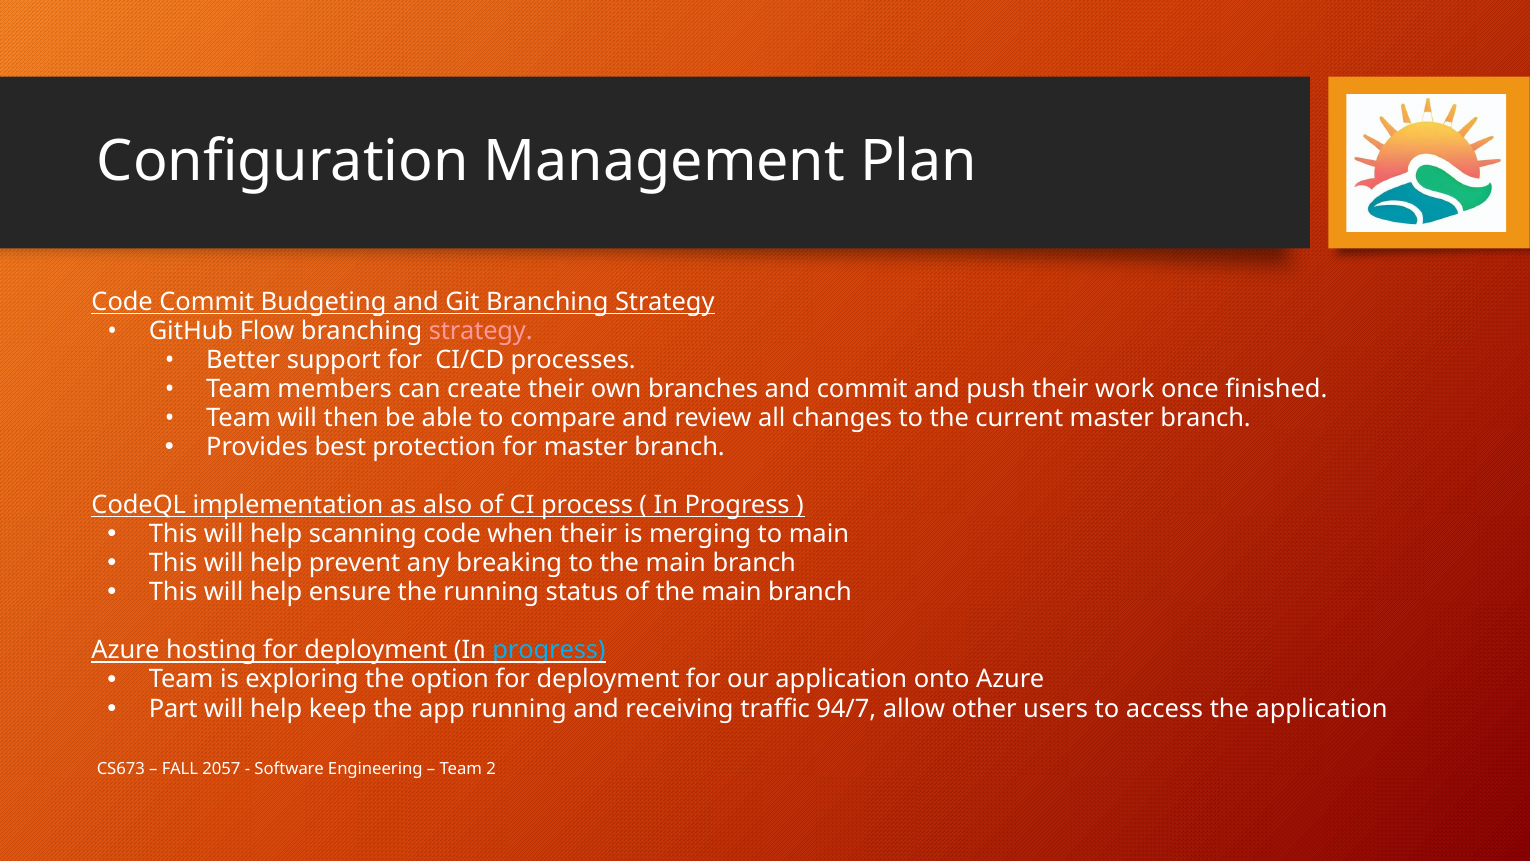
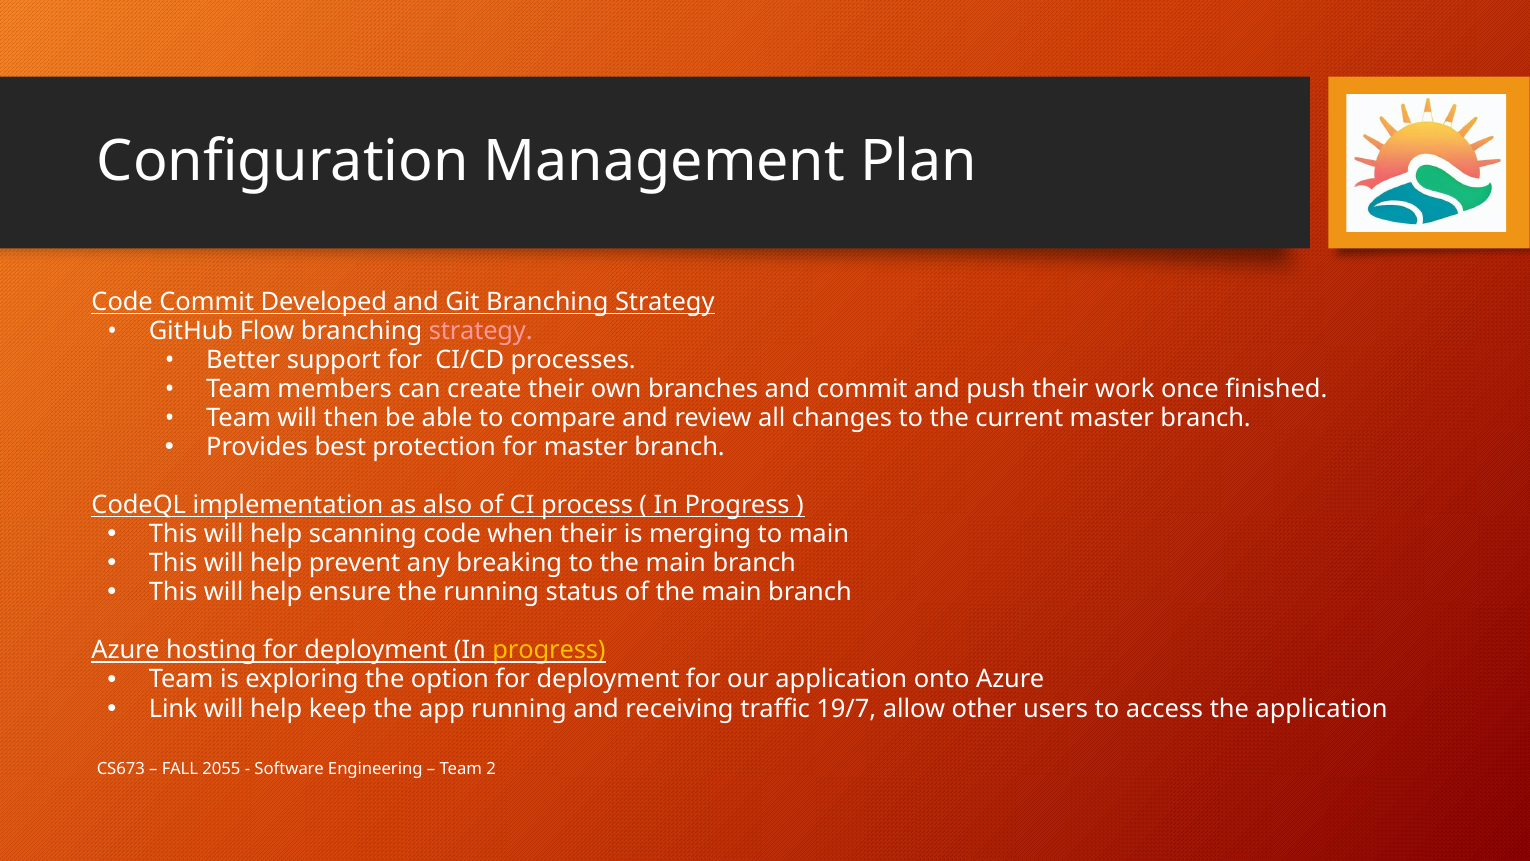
Budgeting: Budgeting -> Developed (324, 302)
progress colour: light blue -> yellow (549, 650)
Part: Part -> Link (173, 708)
94/7: 94/7 -> 19/7 (846, 708)
2057: 2057 -> 2055 (221, 769)
